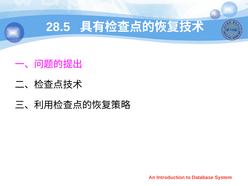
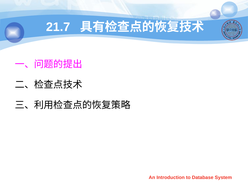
28.5: 28.5 -> 21.7 (58, 27)
